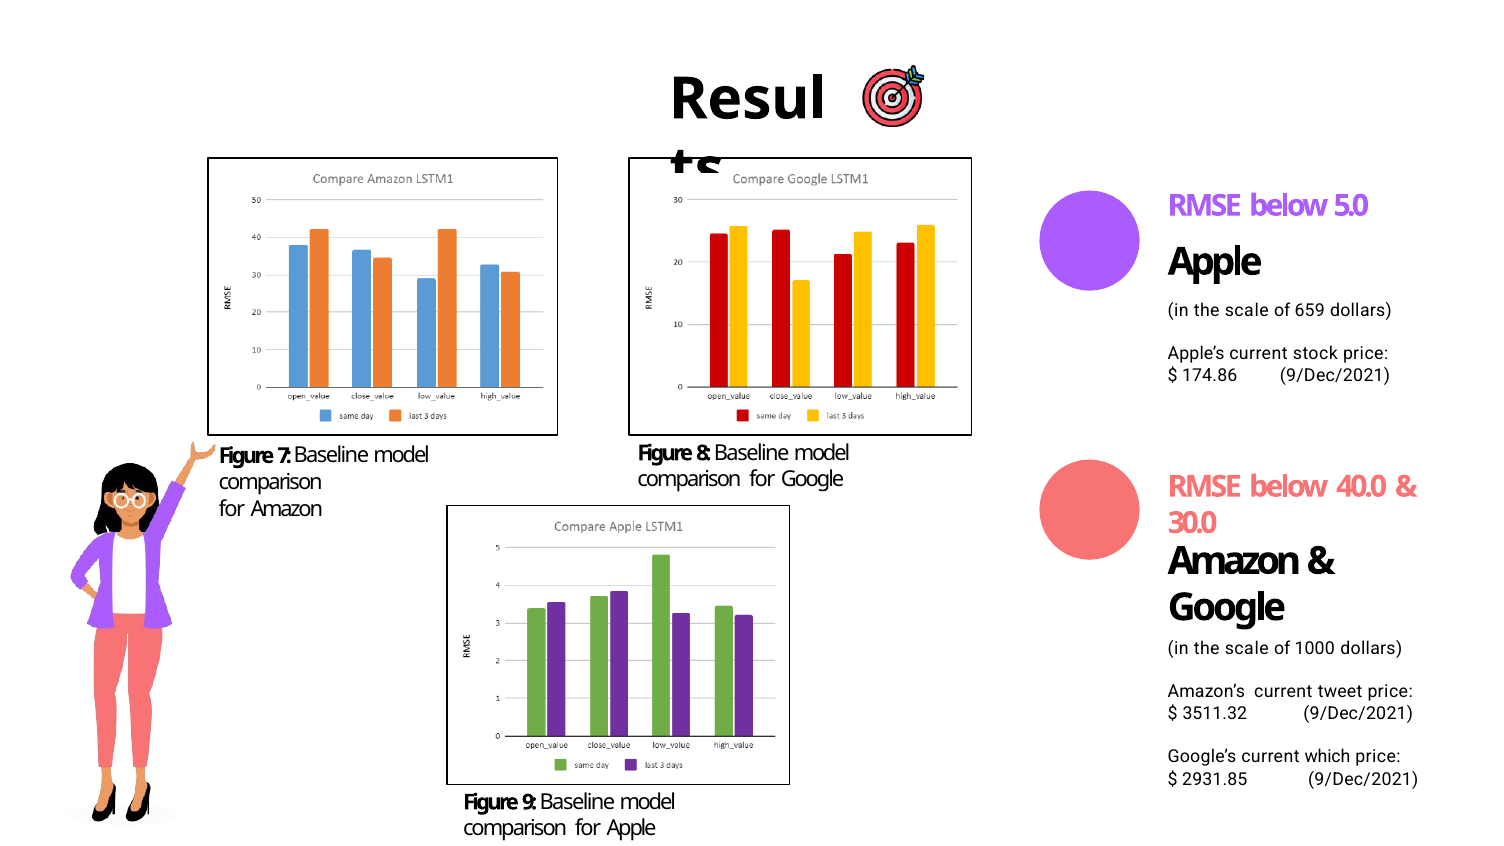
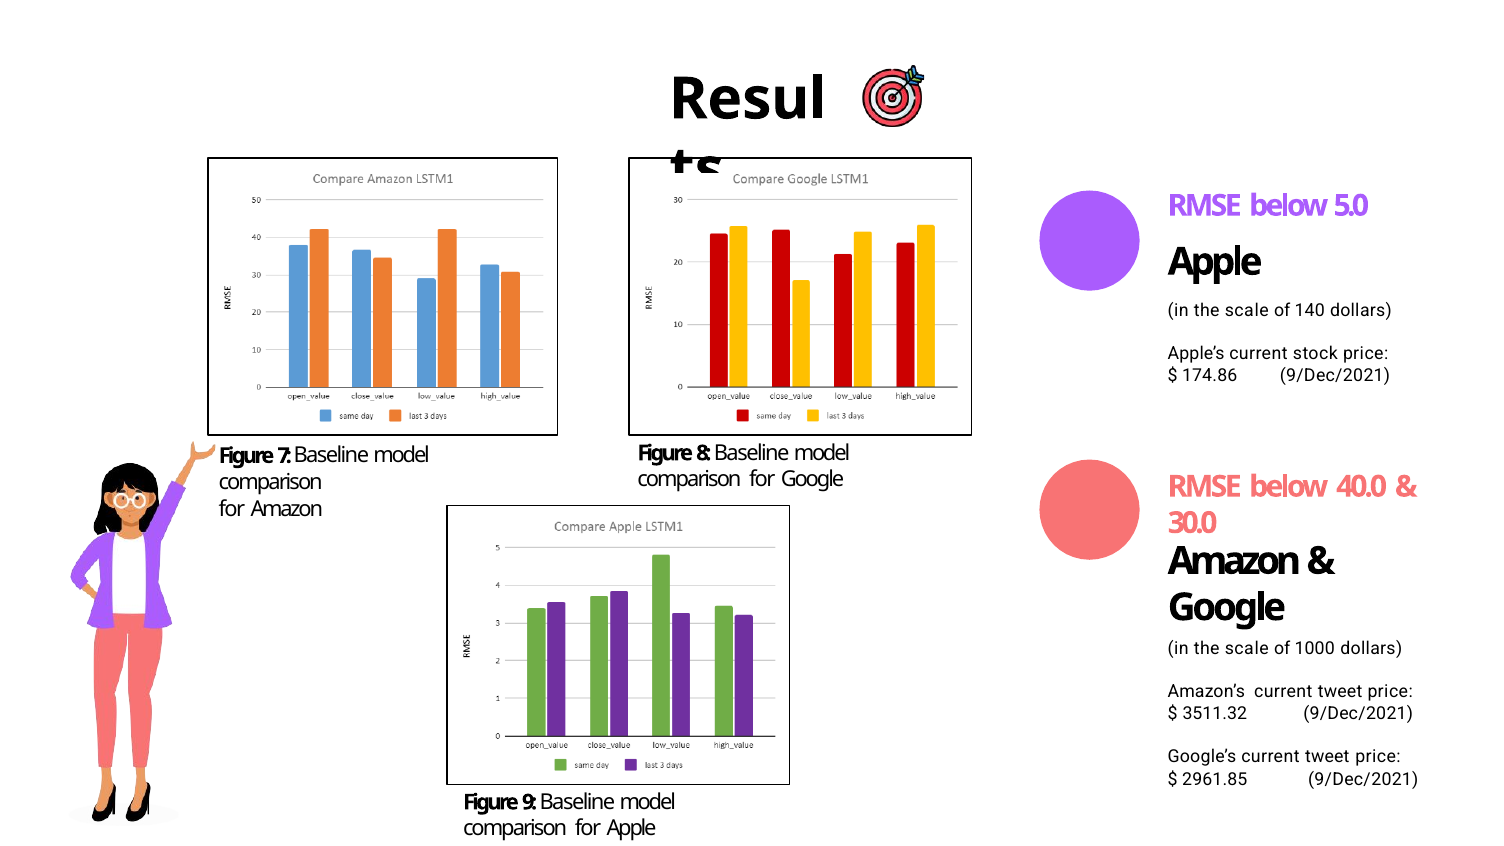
659: 659 -> 140 (1310, 310)
Google’s current which: which -> tweet (1327, 756)
2931.85: 2931.85 -> 2961.85 (1215, 780)
